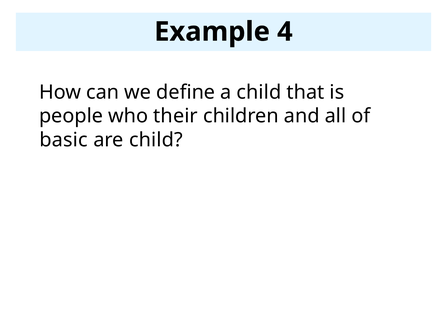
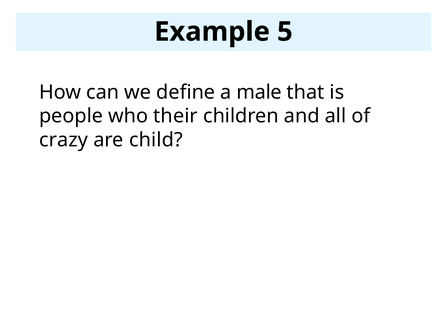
4: 4 -> 5 (285, 32)
a child: child -> male (259, 92)
basic: basic -> crazy (64, 140)
